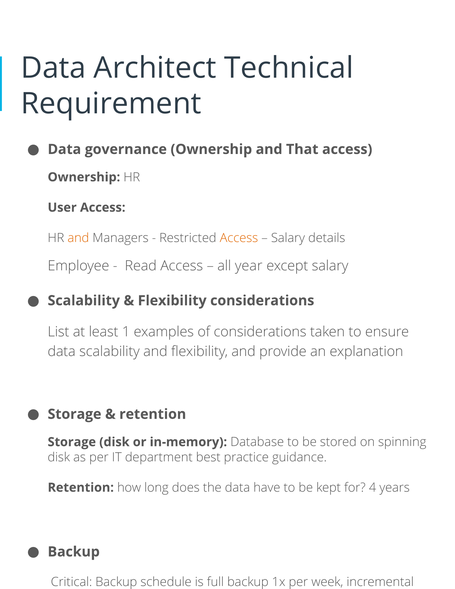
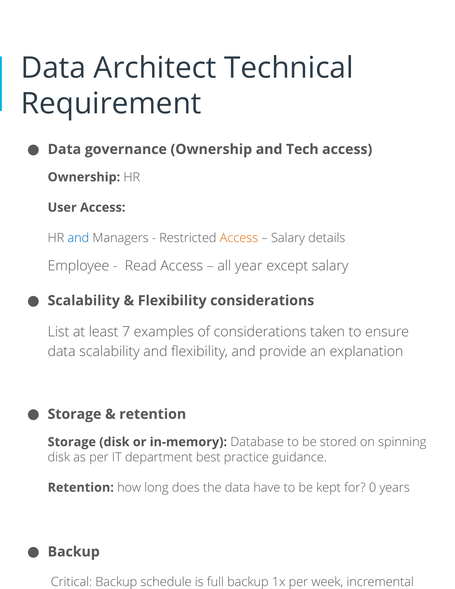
That: That -> Tech (302, 149)
and colour: orange -> blue (78, 238)
1: 1 -> 7 (126, 332)
4: 4 -> 0 (373, 487)
